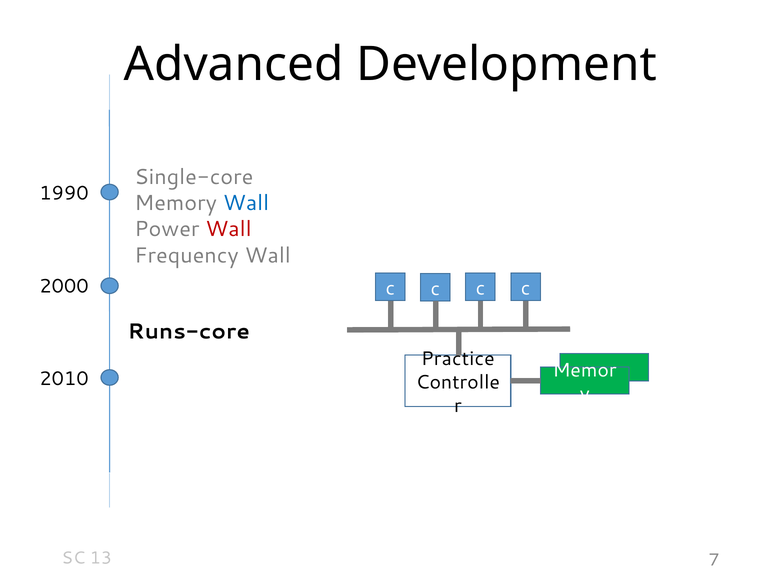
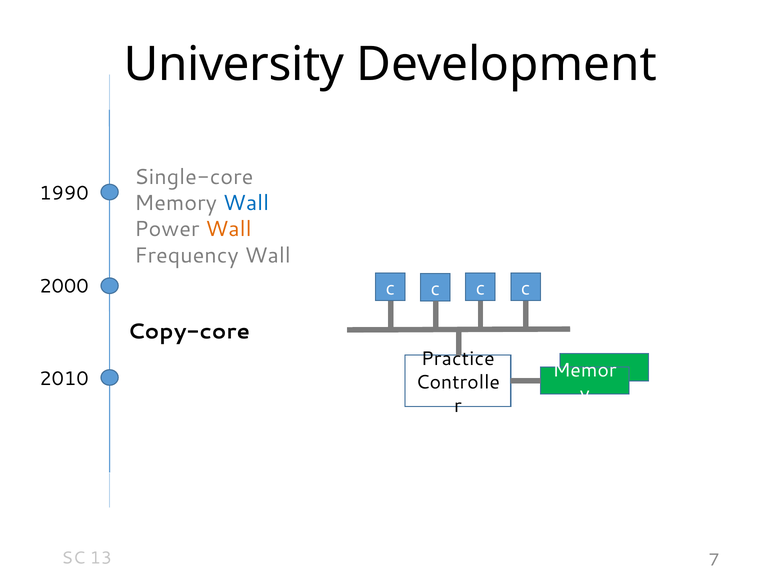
Advanced: Advanced -> University (234, 64)
Wall colour: red -> orange (228, 229)
Runs-core: Runs-core -> Copy-core (189, 332)
